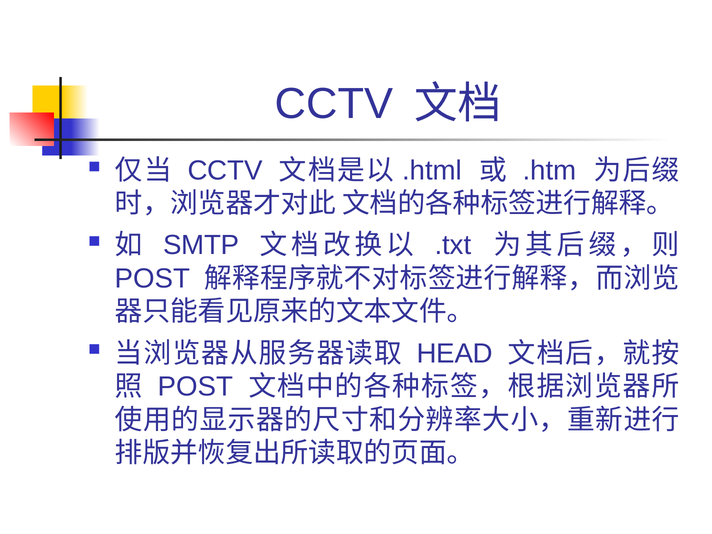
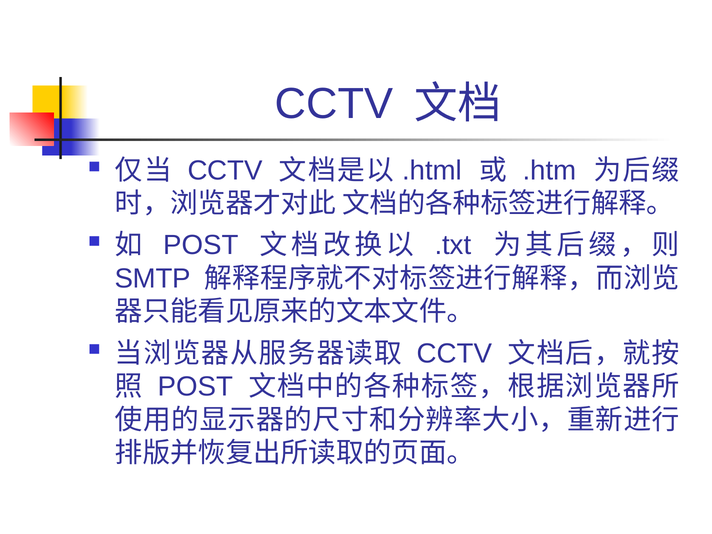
SMTP: SMTP -> POST (201, 245)
POST: POST -> SMTP (153, 279)
HEAD: HEAD -> CCTV (455, 353)
